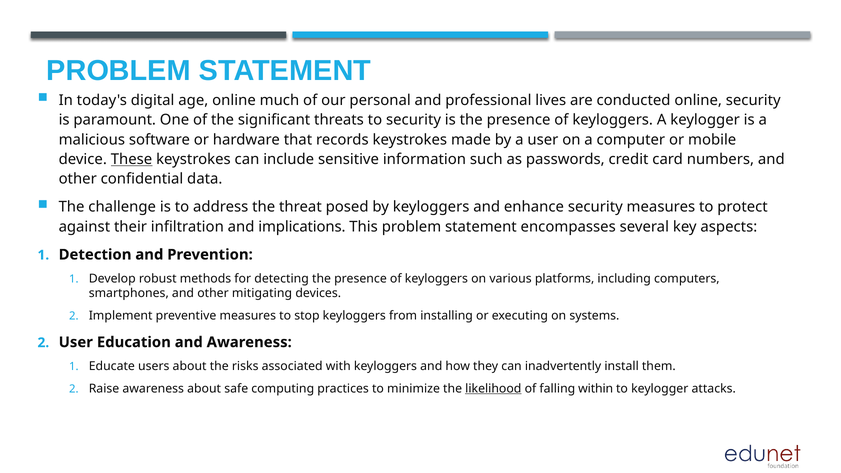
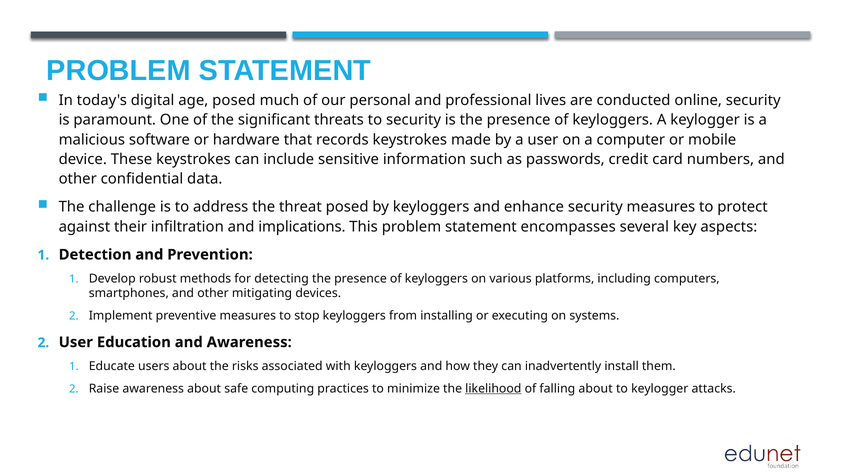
age online: online -> posed (234, 100)
These underline: present -> none (132, 159)
falling within: within -> about (596, 389)
